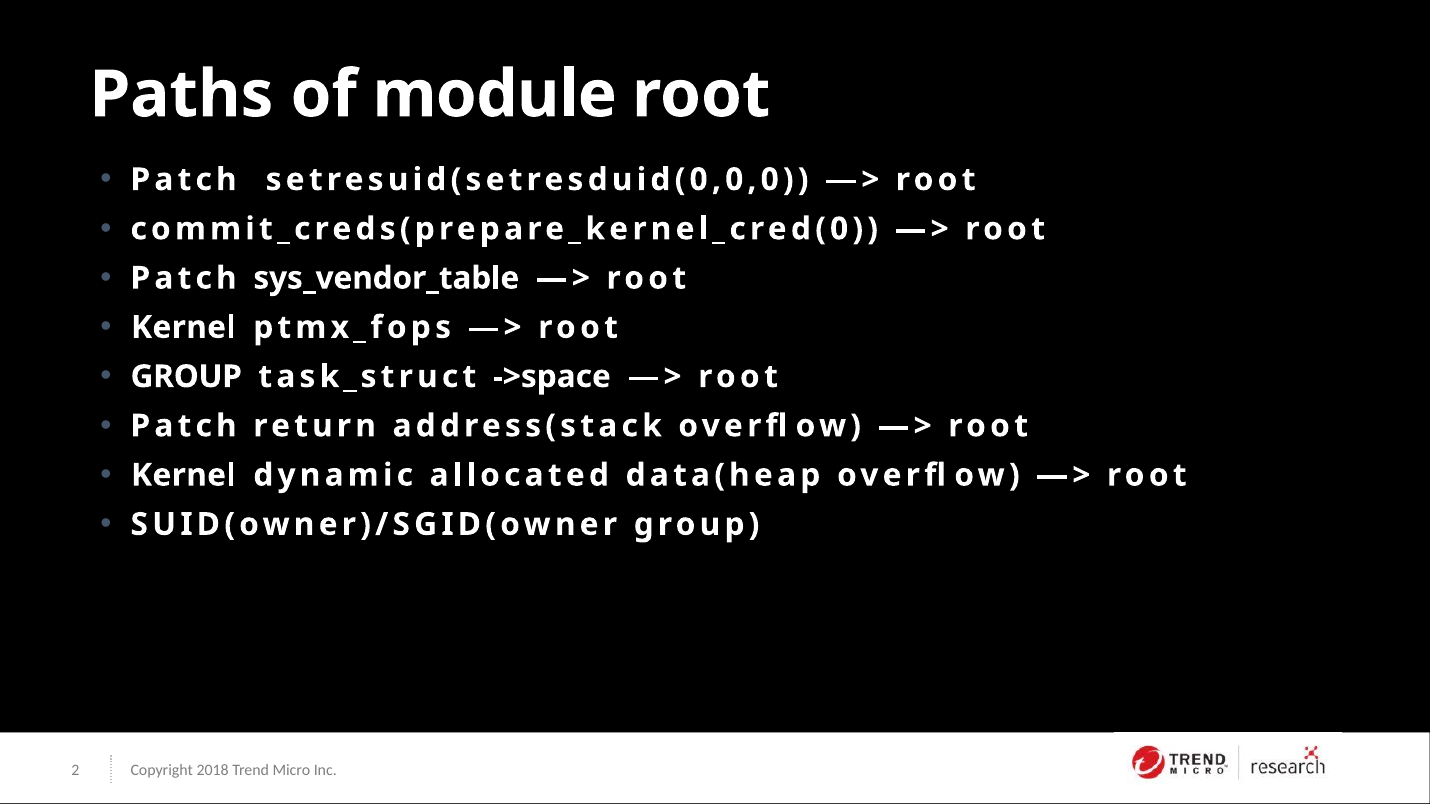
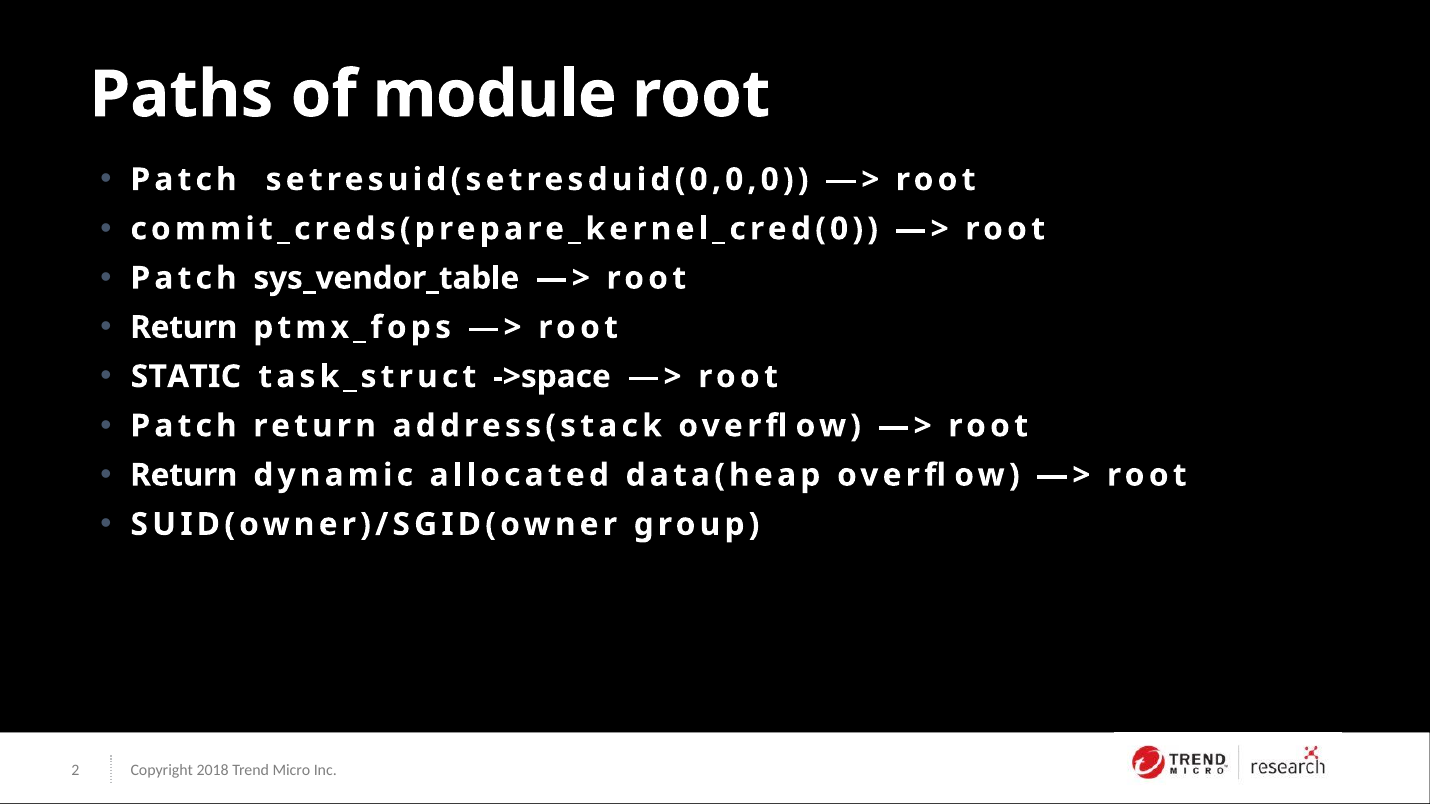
Kernel: Kernel -> Return (184, 328)
GROUP: GROUP -> STATIC (186, 377)
Kernel: Kernel -> Return (184, 475)
